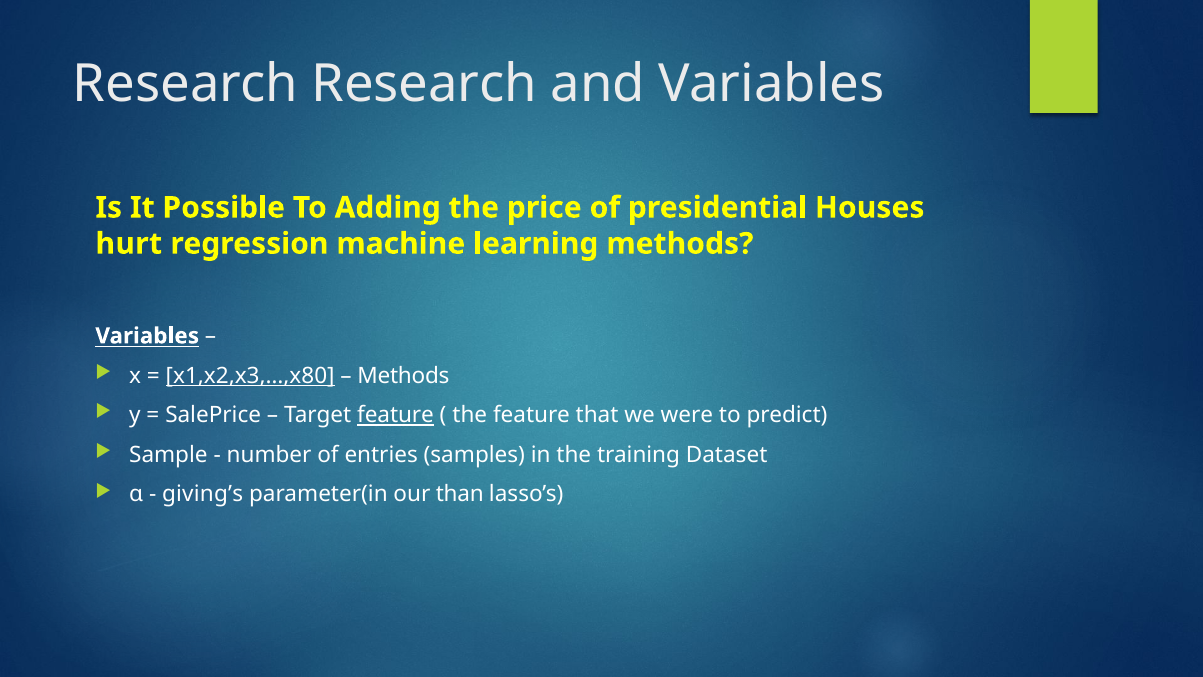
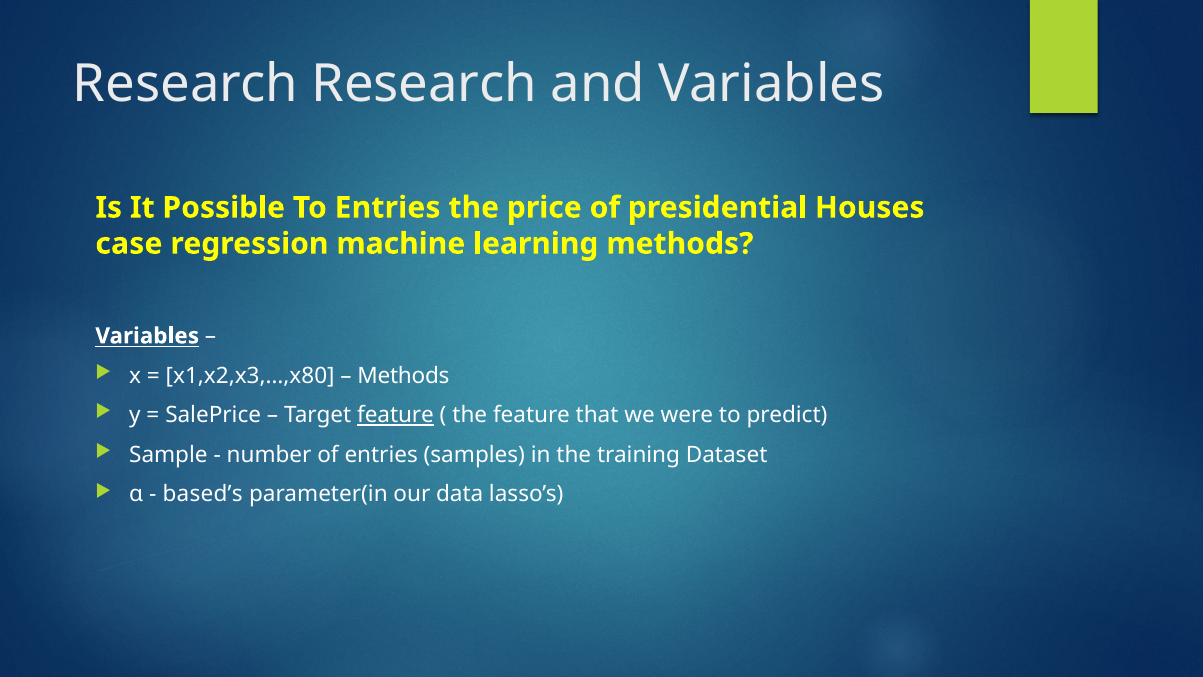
To Adding: Adding -> Entries (388, 208)
hurt: hurt -> case (129, 244)
x1,x2,x3,…,x80 underline: present -> none (250, 375)
giving’s: giving’s -> based’s (203, 494)
than: than -> data (460, 494)
